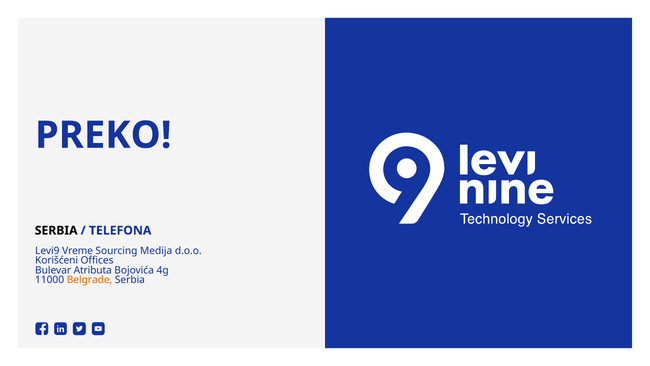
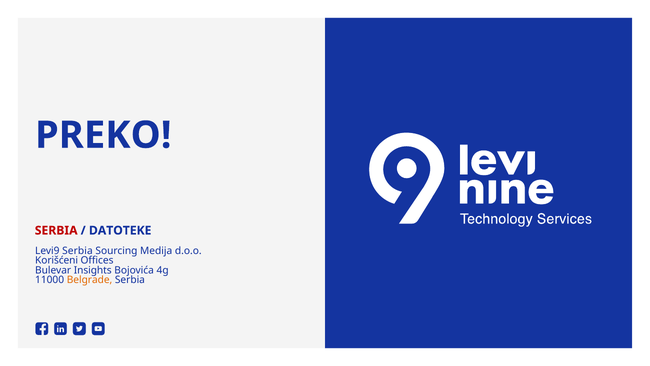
SERBIA colour: black -> red (56, 230)
TELEFONA: TELEFONA -> DATOTEKE (120, 230)
Levi9 Vreme: Vreme -> Serbia (77, 251)
Atributa: Atributa -> Insights (93, 270)
